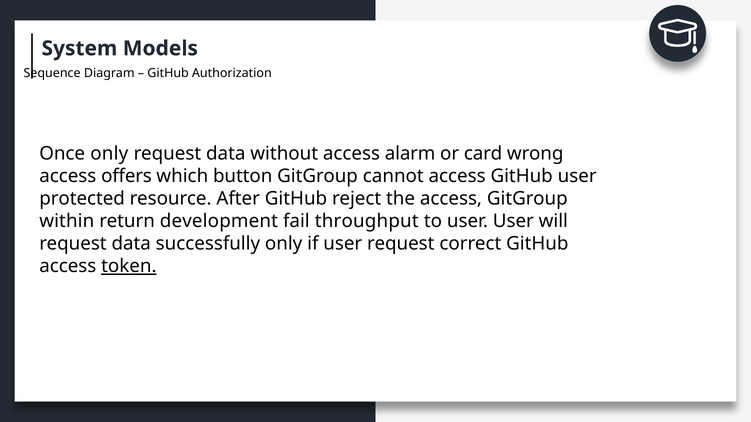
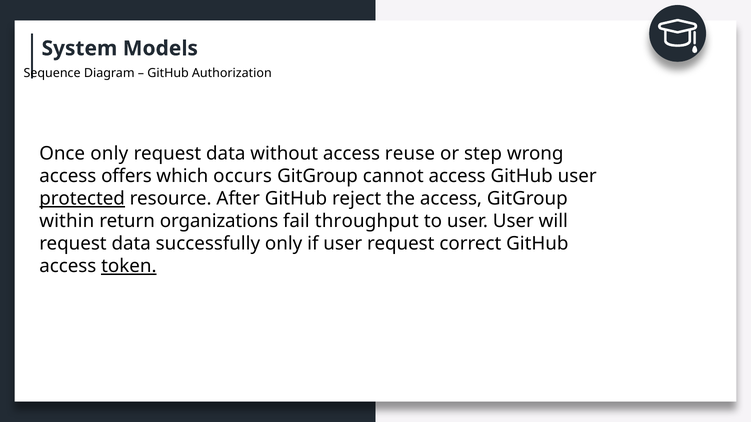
alarm: alarm -> reuse (410, 154)
card: card -> step (483, 154)
button: button -> occurs (243, 176)
protected underline: none -> present (82, 199)
development: development -> organizations (219, 221)
